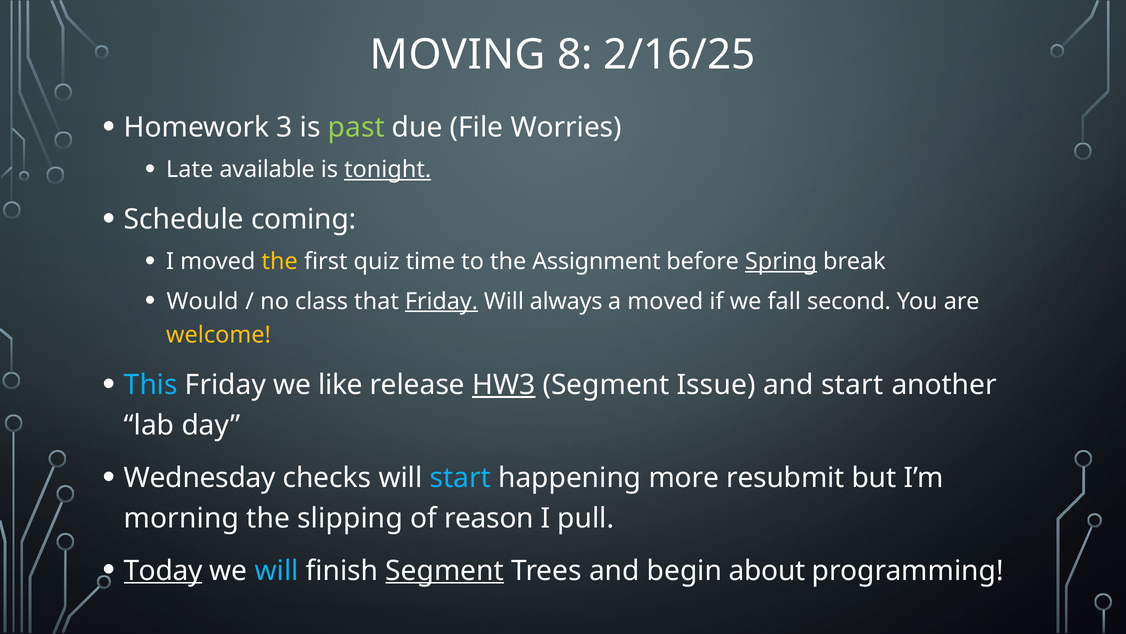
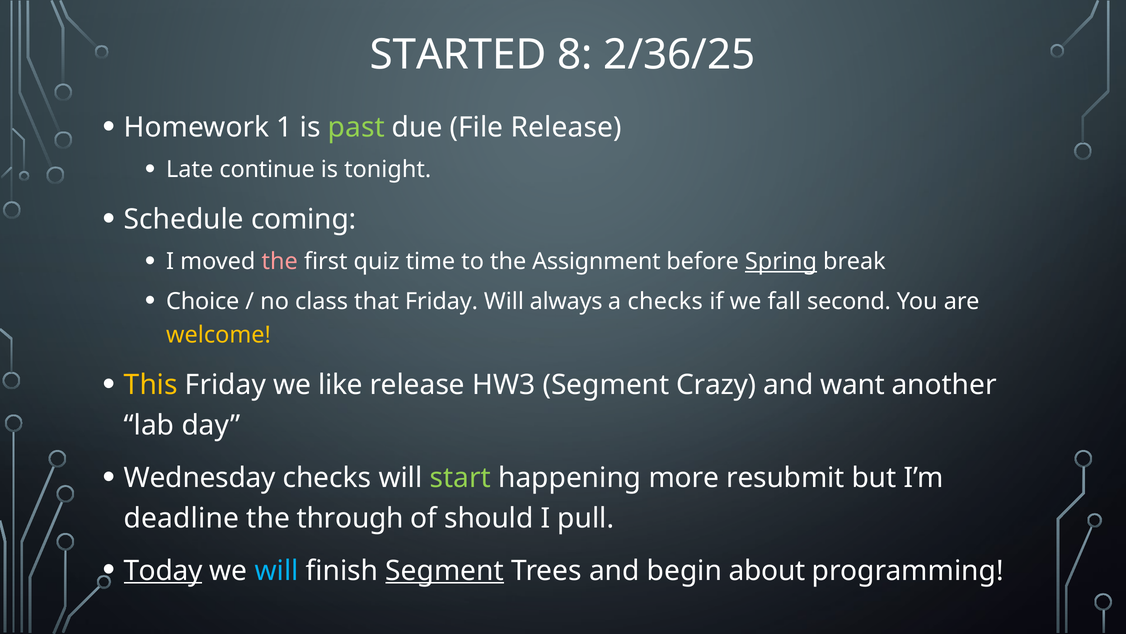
MOVING: MOVING -> STARTED (458, 55)
2/16/25: 2/16/25 -> 2/36/25 (679, 55)
3: 3 -> 1 (285, 127)
File Worries: Worries -> Release (566, 127)
available: available -> continue (267, 169)
tonight underline: present -> none (388, 169)
the colour: yellow -> pink (280, 261)
Would: Would -> Choice (203, 301)
Friday underline: present -> none (441, 301)
a moved: moved -> checks (665, 301)
This colour: light blue -> yellow (151, 385)
HW3 underline: present -> none (504, 385)
Issue: Issue -> Crazy (716, 385)
and start: start -> want (853, 385)
start colour: light blue -> light green (460, 477)
morning: morning -> deadline (181, 518)
slipping: slipping -> through (350, 518)
reason: reason -> should (489, 518)
